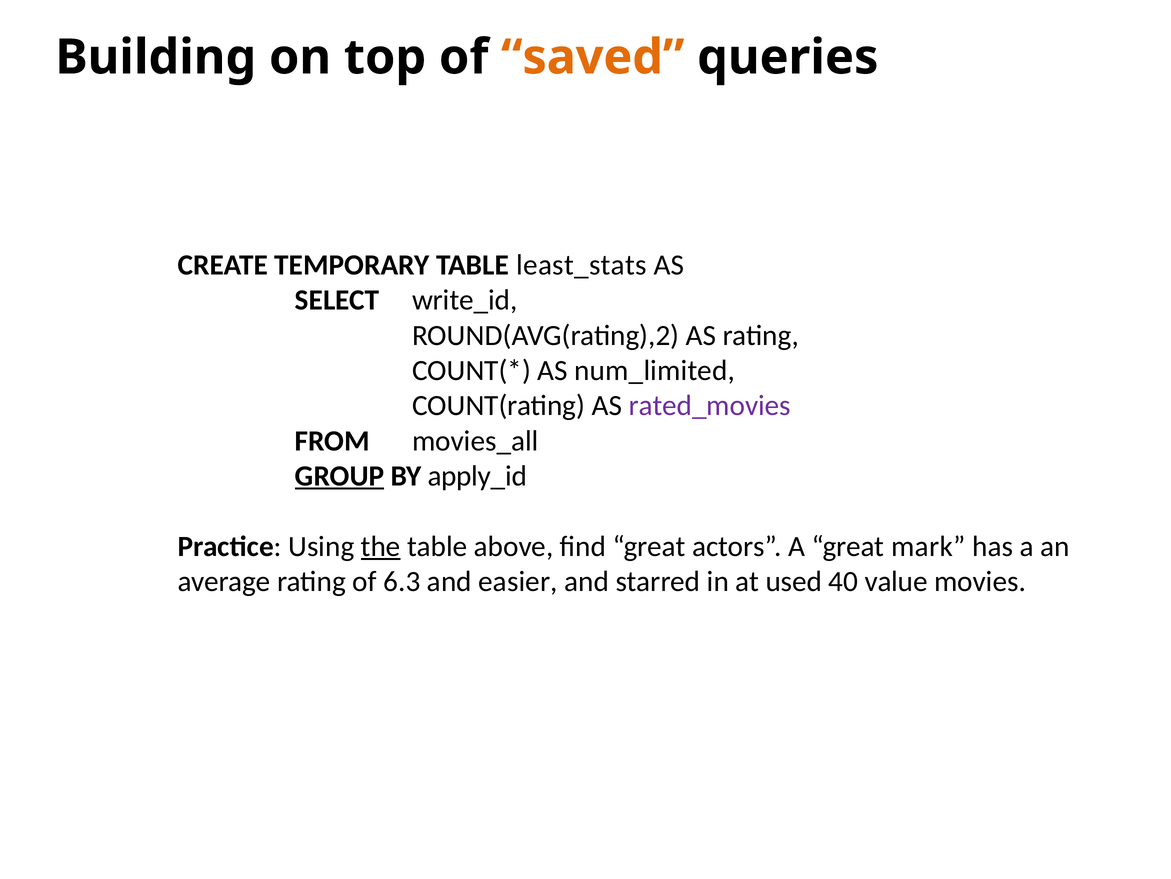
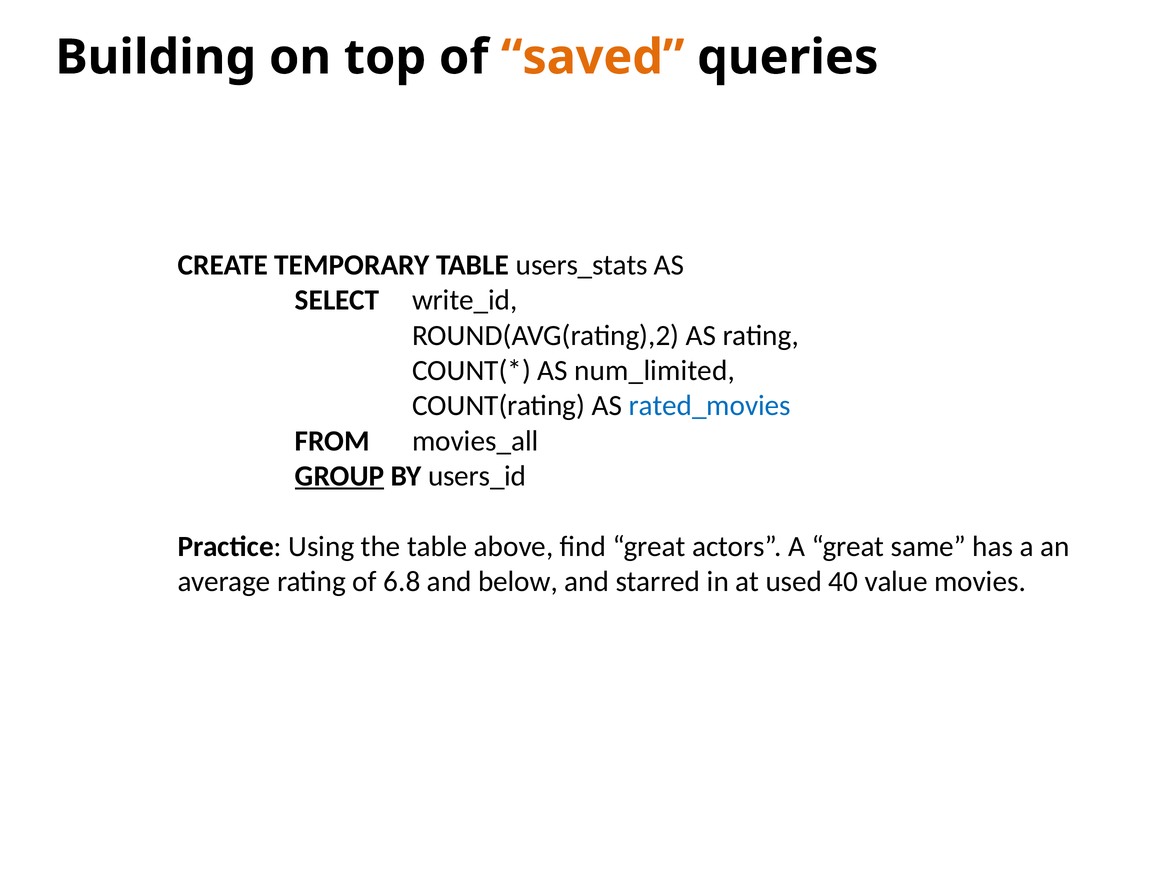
least_stats: least_stats -> users_stats (582, 265)
rated_movies colour: purple -> blue (710, 405)
apply_id: apply_id -> users_id (477, 476)
the underline: present -> none (381, 546)
mark: mark -> same (928, 546)
6.3: 6.3 -> 6.8 (402, 581)
easier: easier -> below (518, 581)
